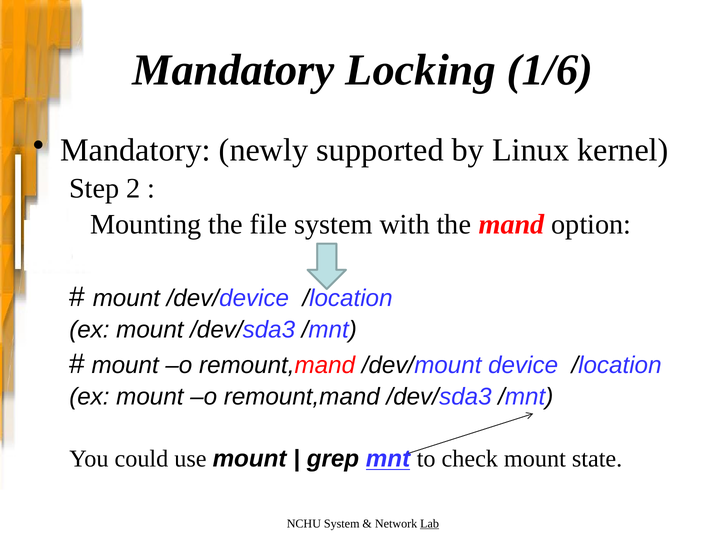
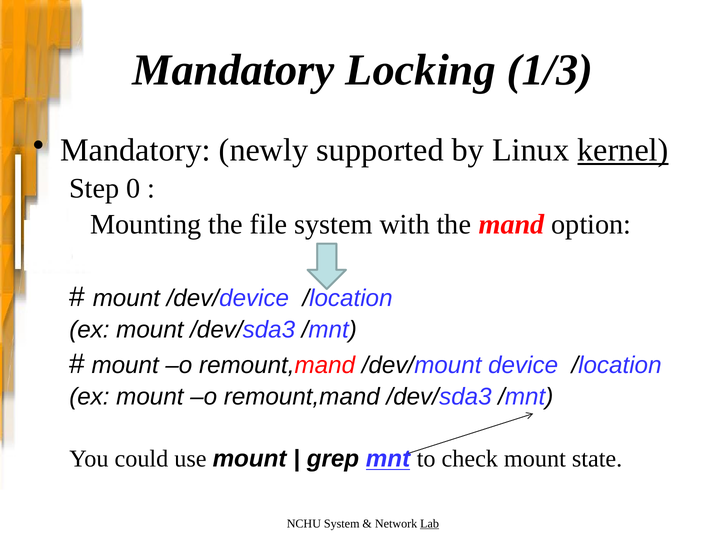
1/6: 1/6 -> 1/3 (550, 70)
kernel underline: none -> present (623, 150)
2: 2 -> 0 (133, 189)
